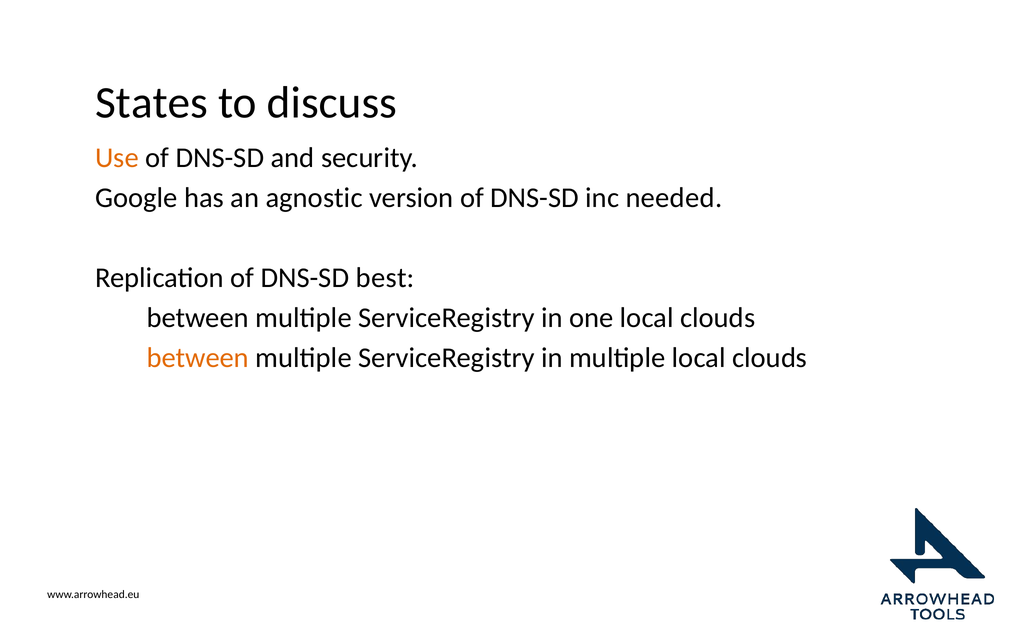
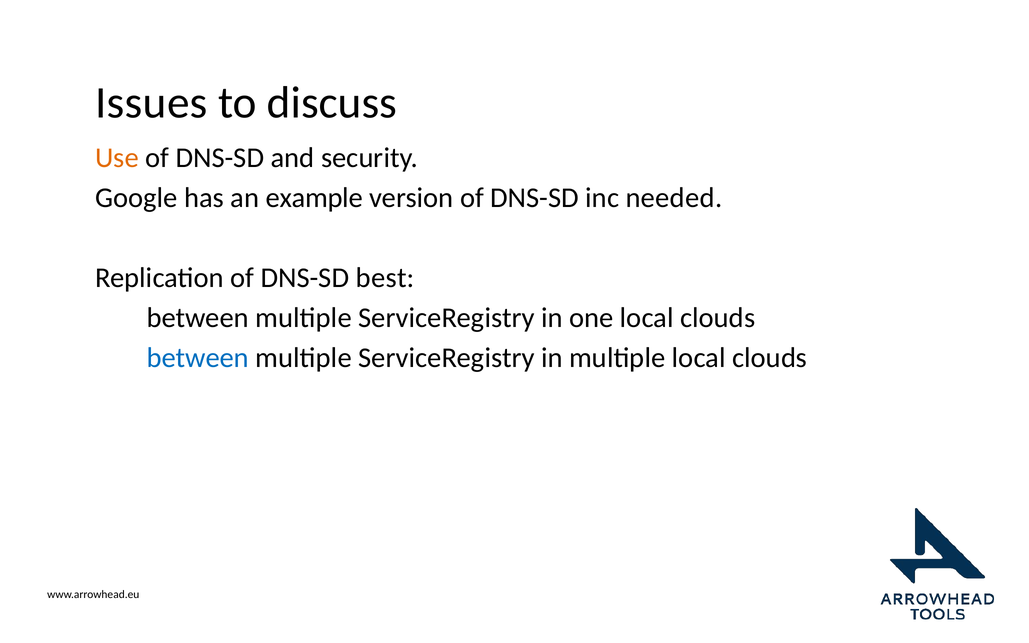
States: States -> Issues (151, 103)
agnostic: agnostic -> example (314, 198)
between colour: orange -> blue (198, 358)
